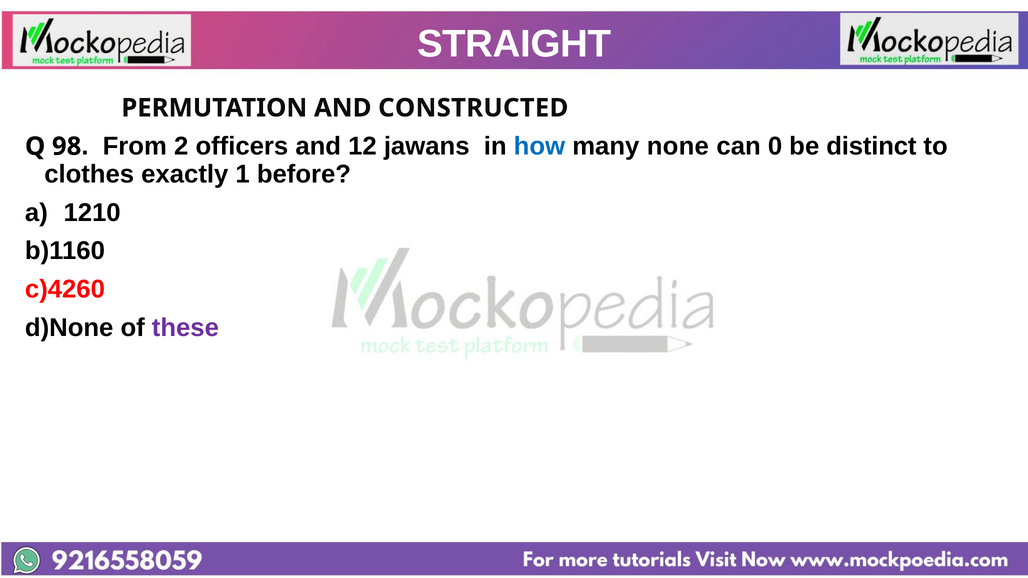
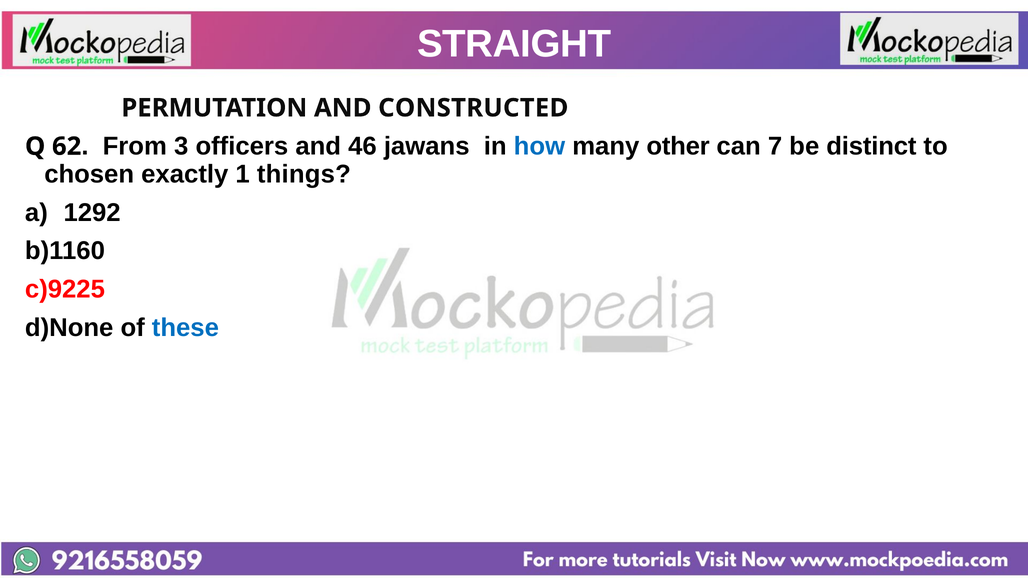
98: 98 -> 62 (67, 146)
2: 2 -> 3 (181, 146)
12: 12 -> 46 (362, 146)
none: none -> other (678, 146)
0: 0 -> 7 (775, 146)
clothes: clothes -> chosen (89, 174)
before: before -> things (304, 174)
1210: 1210 -> 1292 (92, 213)
c)4260: c)4260 -> c)9225 (65, 290)
these colour: purple -> blue (185, 328)
